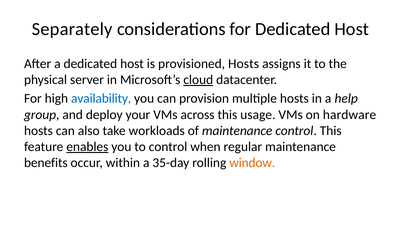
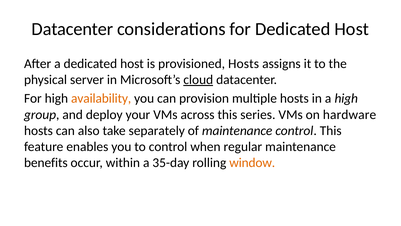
Separately: Separately -> Datacenter (72, 29)
availability colour: blue -> orange (101, 98)
a help: help -> high (346, 98)
usage: usage -> series (258, 114)
workloads: workloads -> separately (157, 130)
enables underline: present -> none (87, 146)
